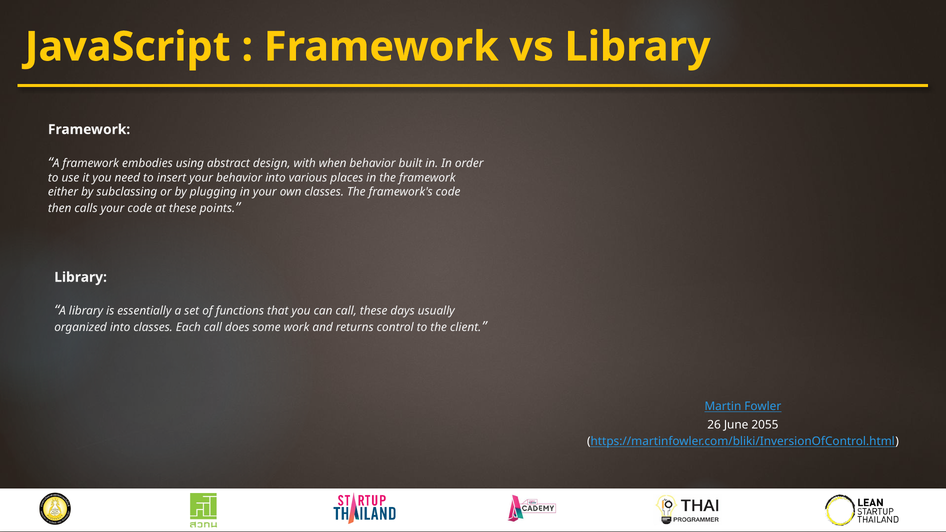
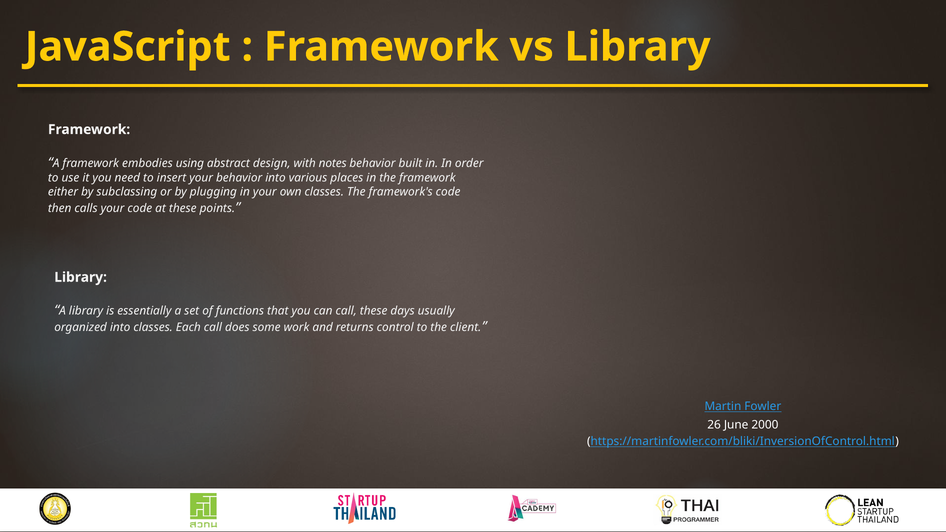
when: when -> notes (333, 163)
2055: 2055 -> 2000 (765, 425)
